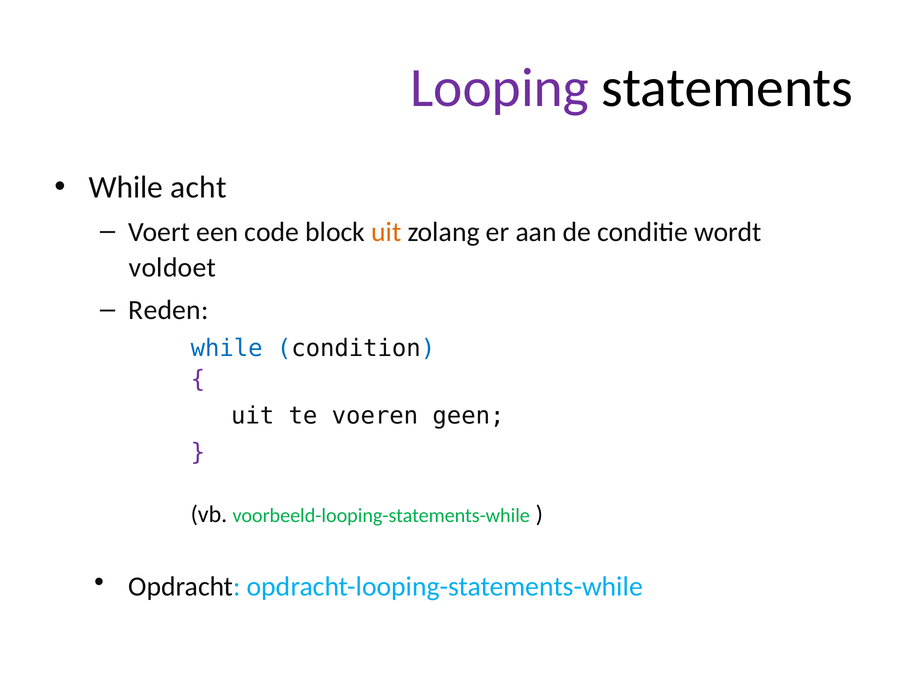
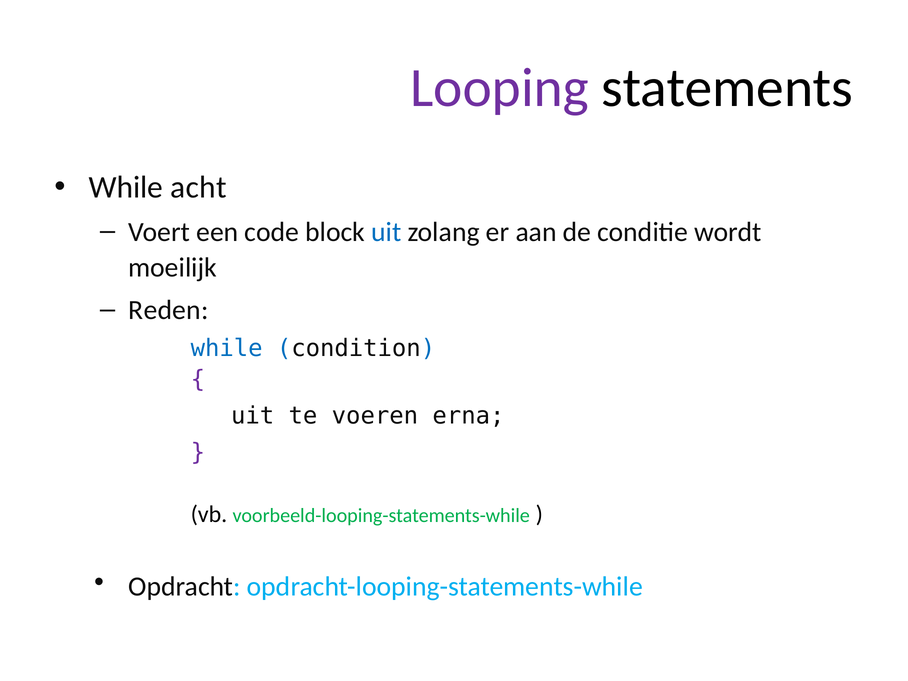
uit colour: orange -> blue (386, 232)
voldoet: voldoet -> moeilijk (173, 268)
geen: geen -> erna (468, 416)
